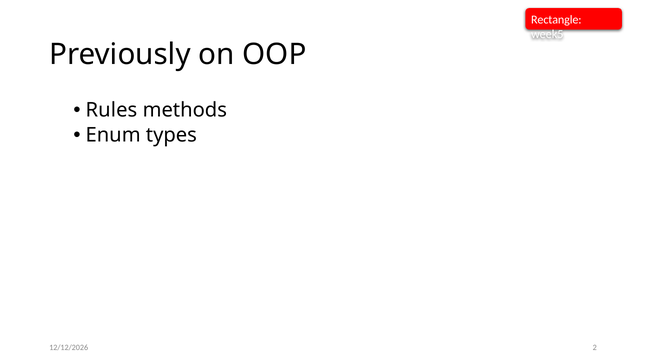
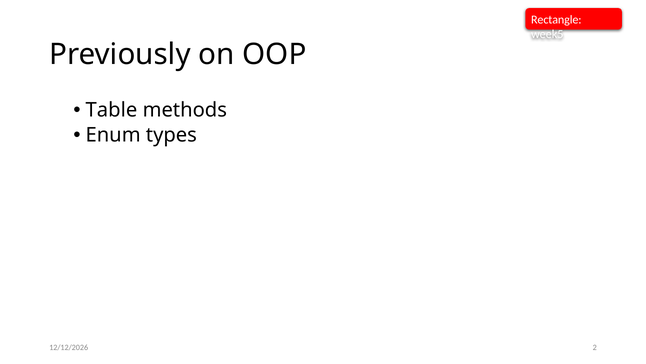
Rules: Rules -> Table (111, 110)
